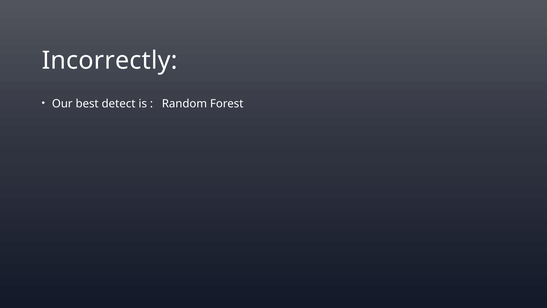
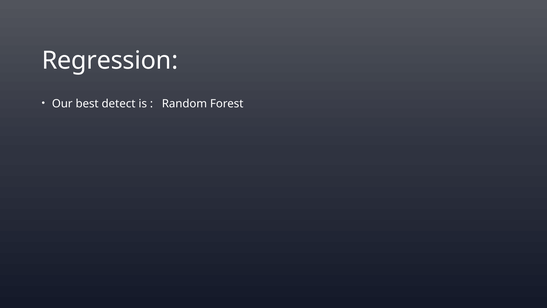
Incorrectly: Incorrectly -> Regression (110, 61)
